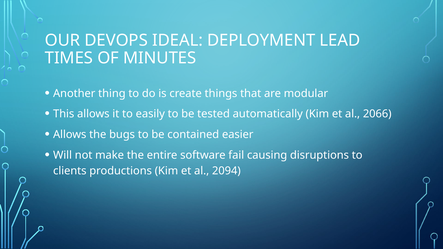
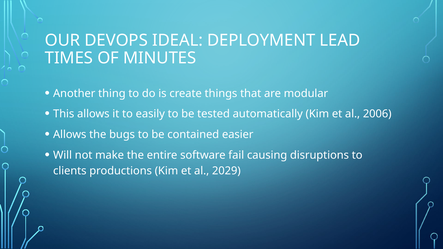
2066: 2066 -> 2006 (377, 114)
2094: 2094 -> 2029 (226, 171)
